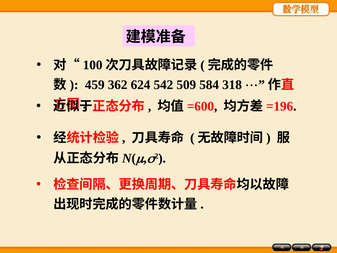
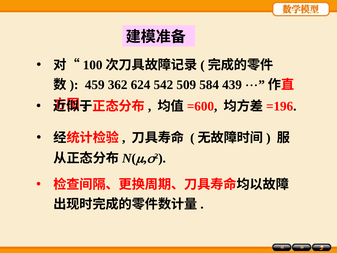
318: 318 -> 439 (232, 85)
